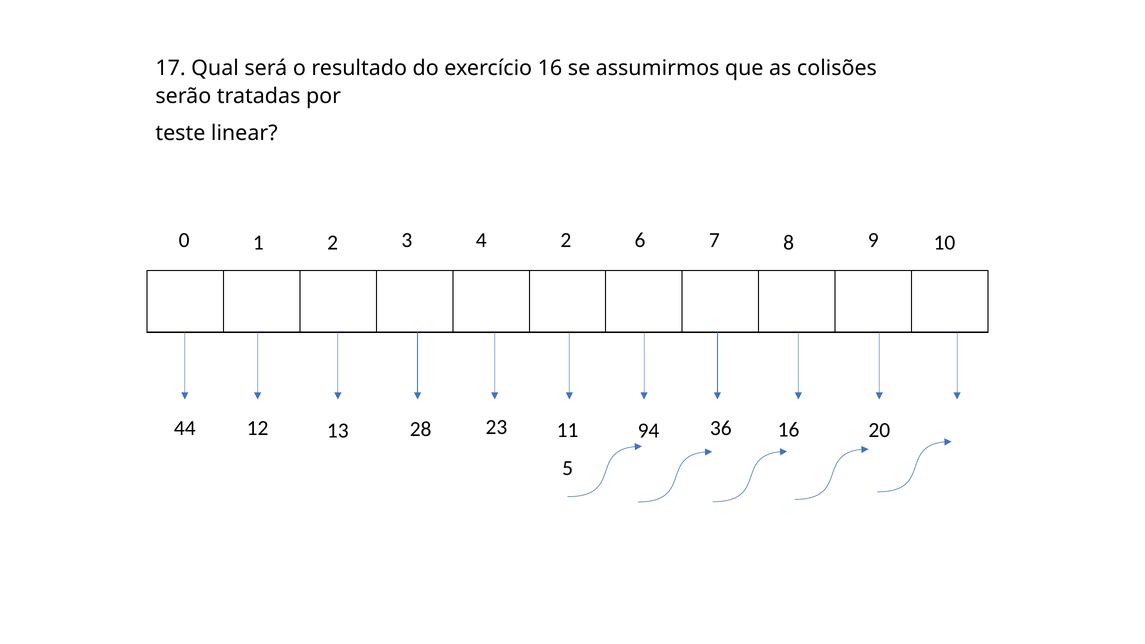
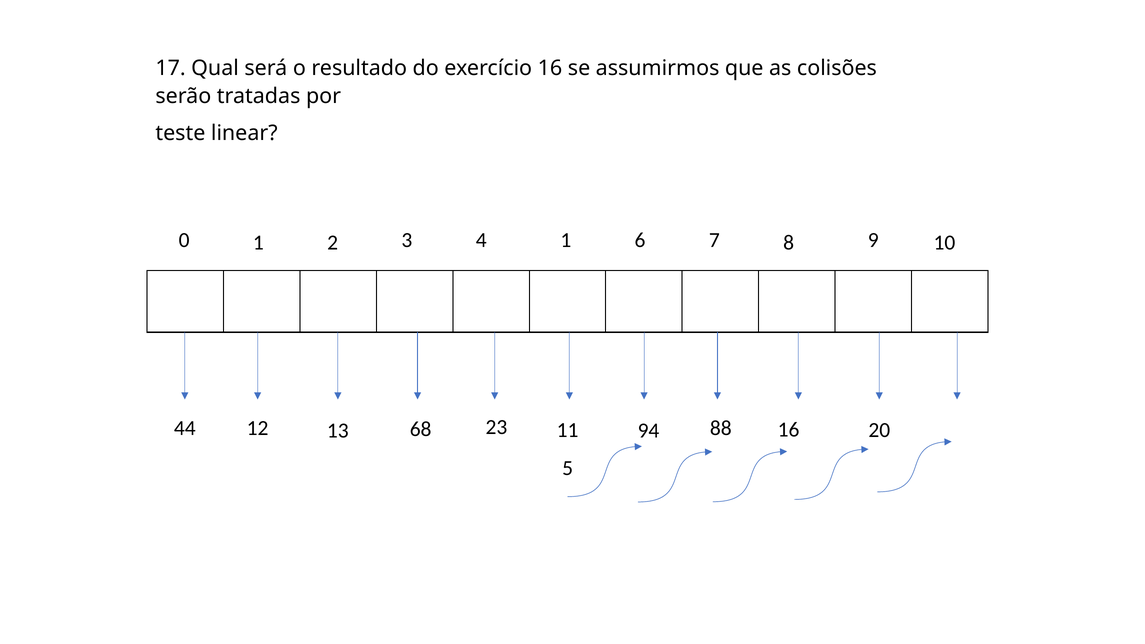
4 2: 2 -> 1 (566, 240)
28: 28 -> 68 (421, 429)
36: 36 -> 88 (721, 428)
